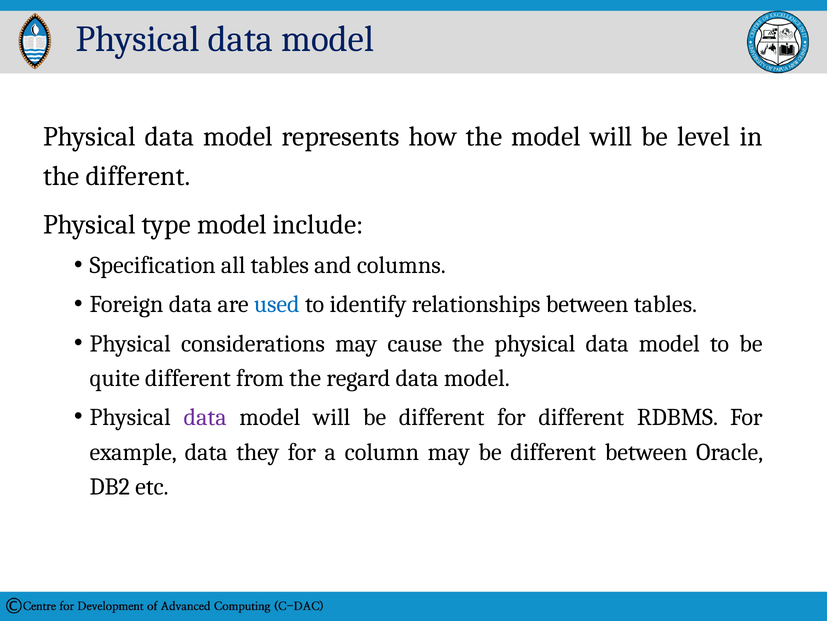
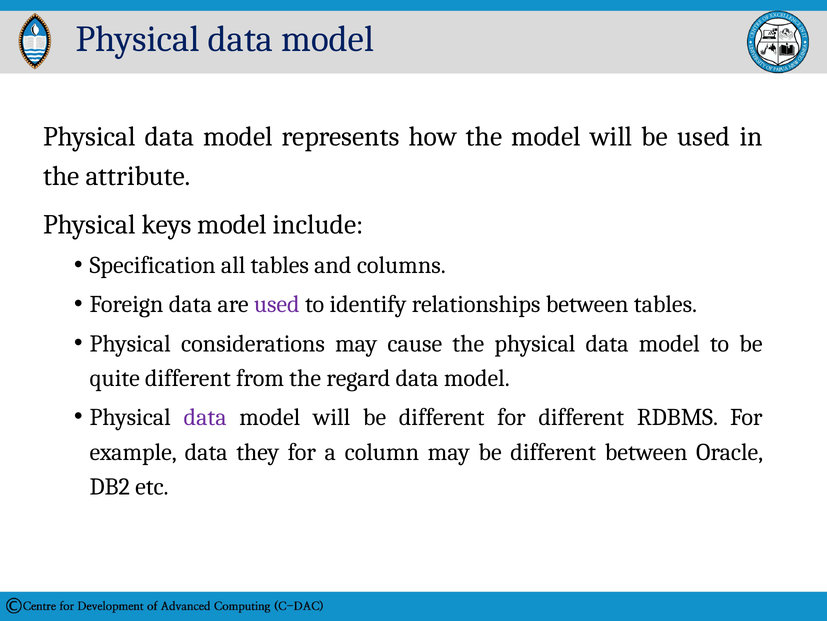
be level: level -> used (704, 136)
the different: different -> attribute (138, 176)
type: type -> keys (167, 224)
used colour: blue -> purple (277, 304)
